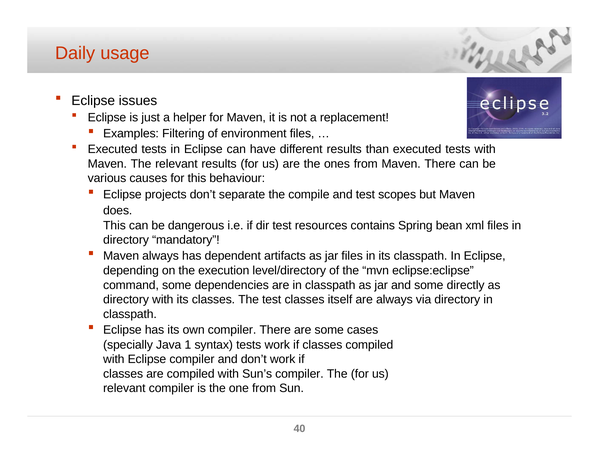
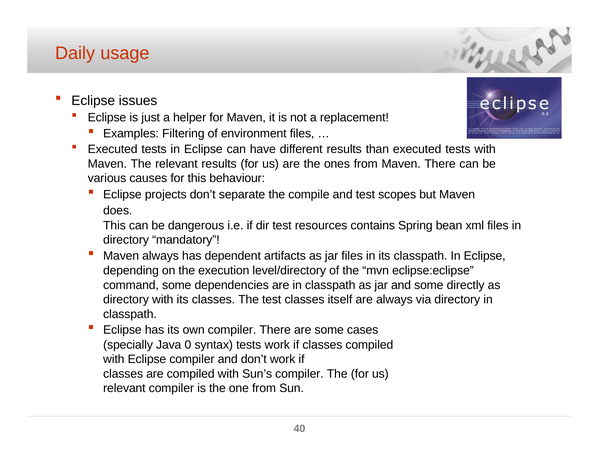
1: 1 -> 0 (188, 345)
